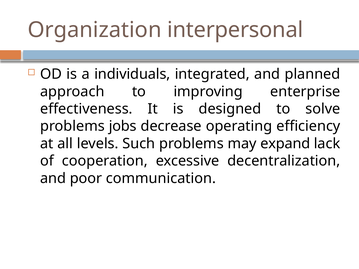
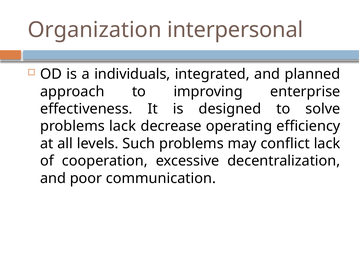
problems jobs: jobs -> lack (123, 126)
expand: expand -> conflict (285, 144)
